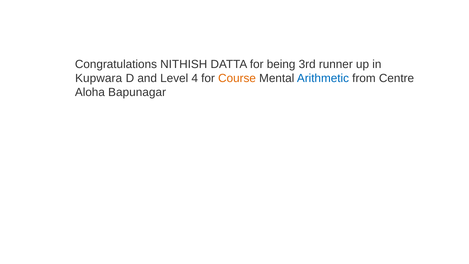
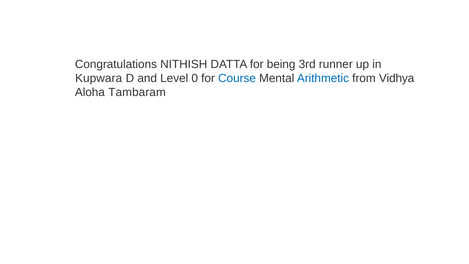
4: 4 -> 0 (195, 78)
Course colour: orange -> blue (237, 78)
Centre: Centre -> Vidhya (397, 78)
Bapunagar: Bapunagar -> Tambaram (137, 92)
